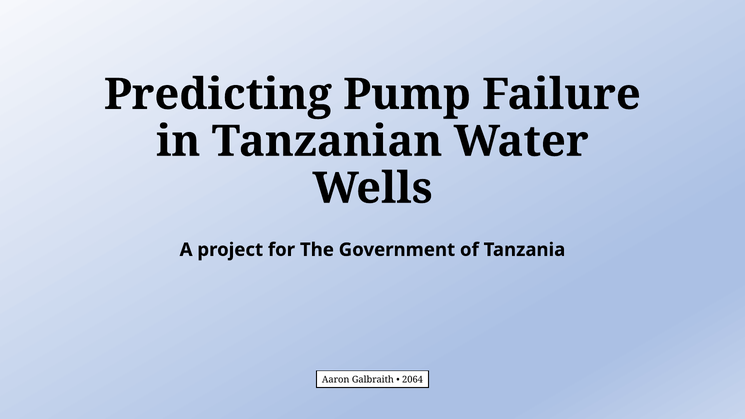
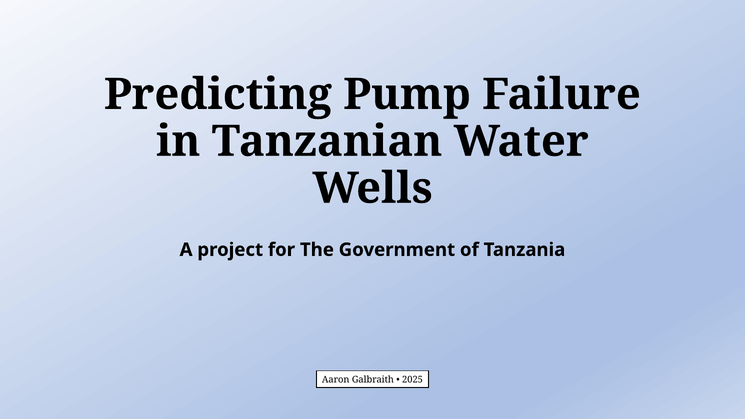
2064: 2064 -> 2025 (413, 380)
